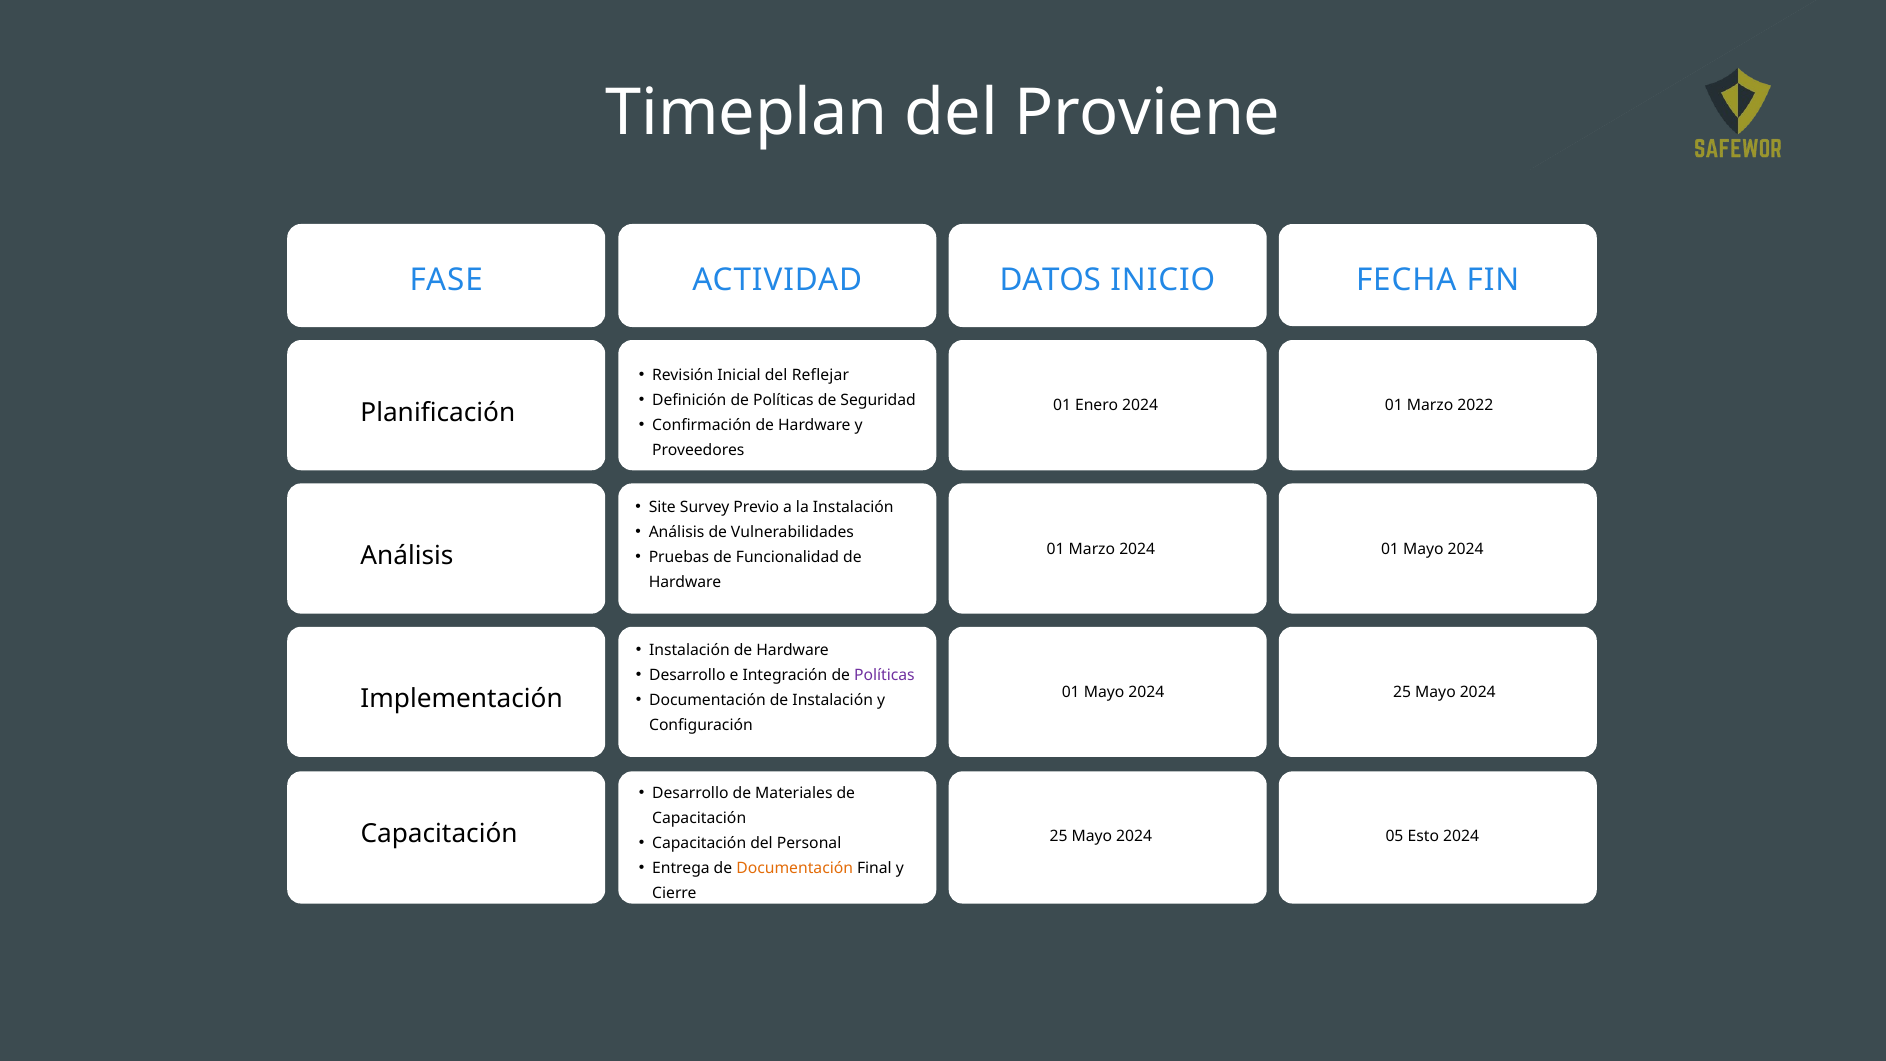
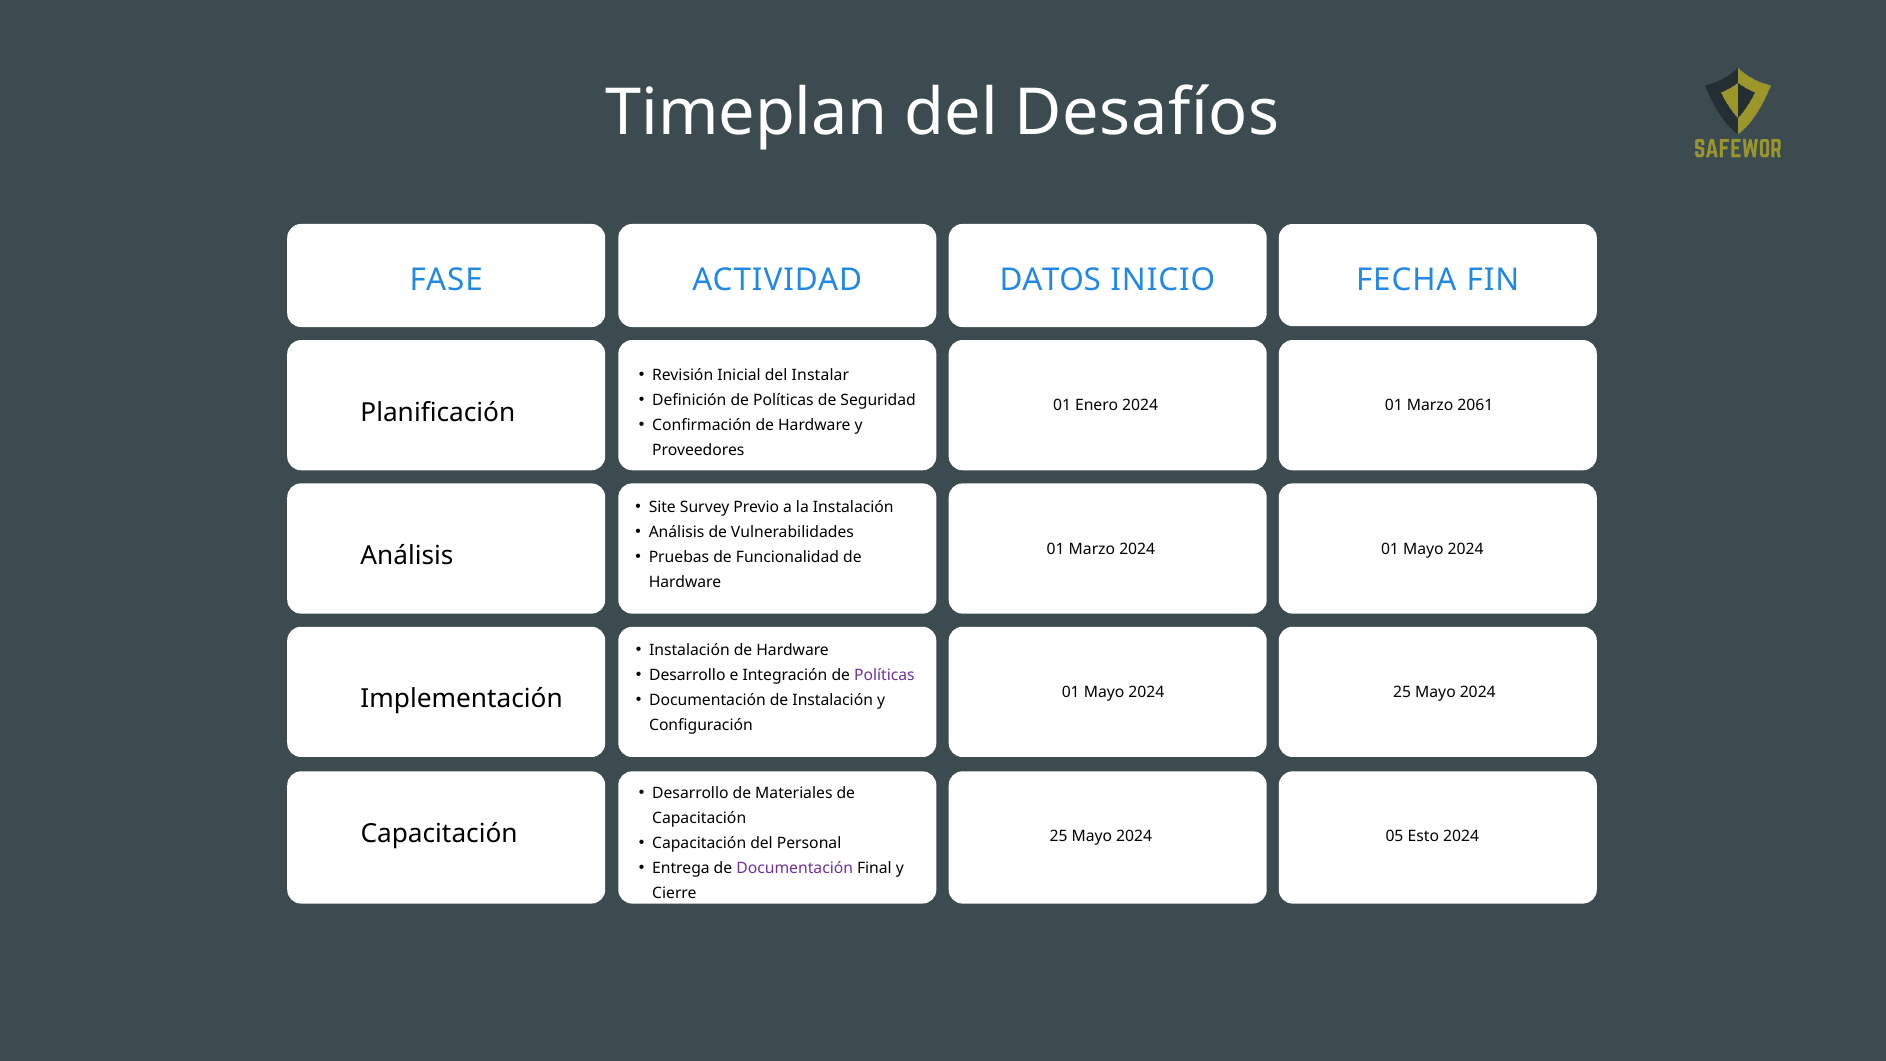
Proviene: Proviene -> Desafíos (1147, 113)
Reflejar: Reflejar -> Instalar (820, 375)
2022: 2022 -> 2061 (1475, 406)
Documentación colour: orange -> purple (795, 868)
